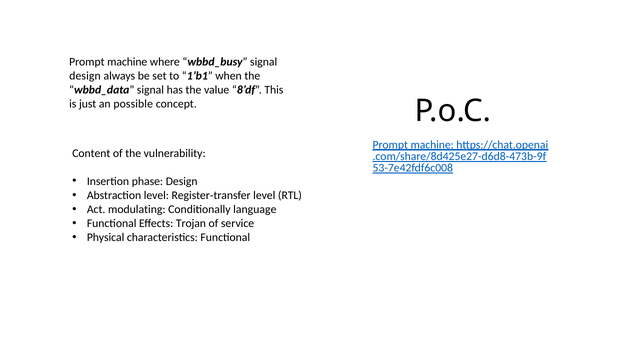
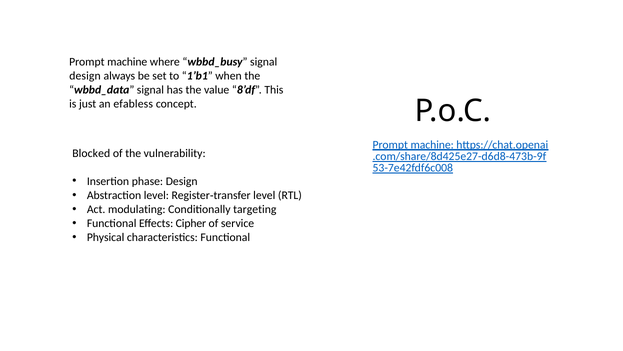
possible: possible -> efabless (133, 104)
Content: Content -> Blocked (91, 153)
language: language -> targeting (255, 209)
Trojan: Trojan -> Cipher (191, 223)
